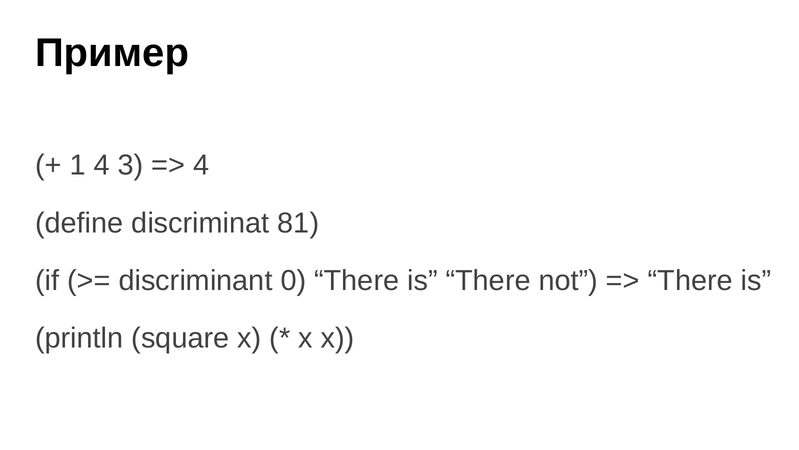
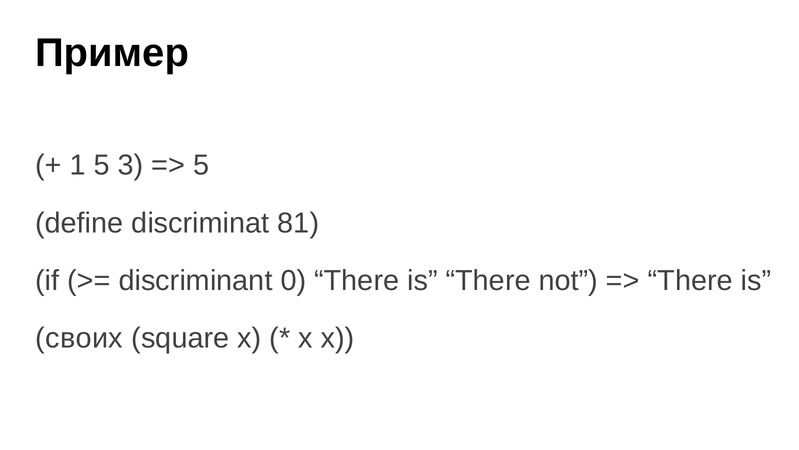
1 4: 4 -> 5 (102, 165)
4: 4 -> 5 (201, 165)
println: println -> своих (79, 338)
